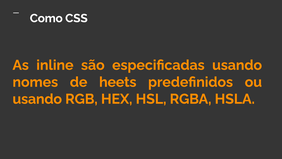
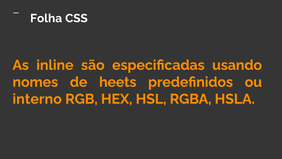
Como: Como -> Folha (46, 18)
usando: usando -> interno (37, 99)
